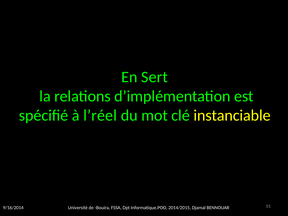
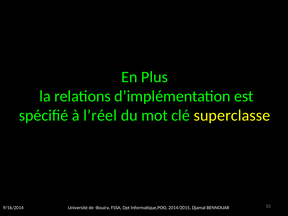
Sert: Sert -> Plus (155, 77)
instanciable: instanciable -> superclasse (232, 115)
